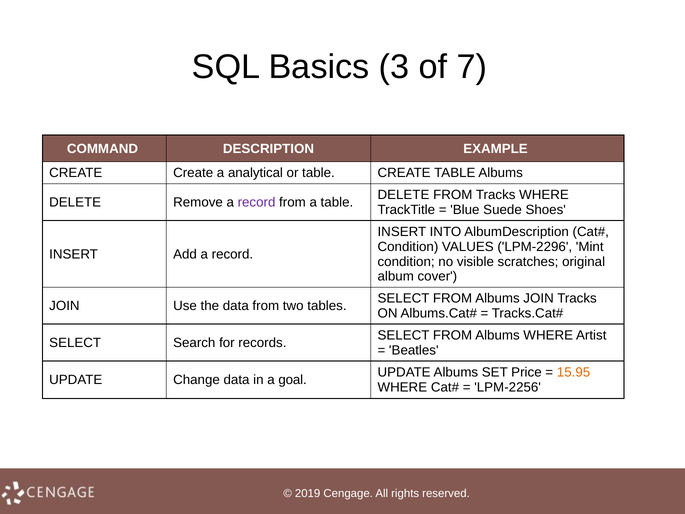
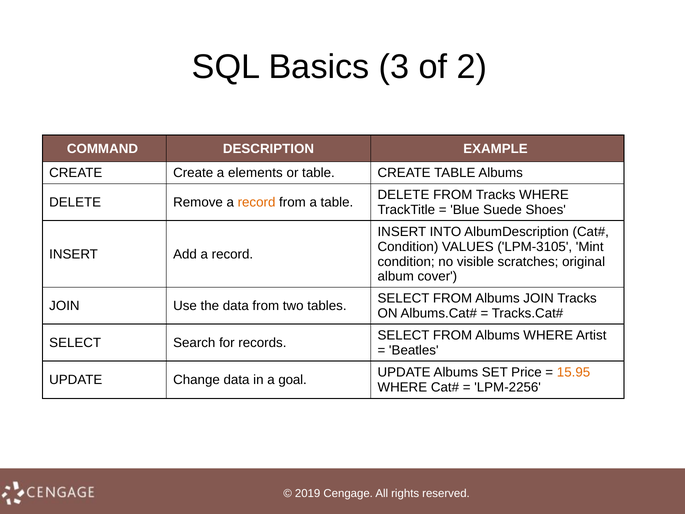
7: 7 -> 2 (472, 67)
analytical: analytical -> elements (255, 173)
record colour: purple -> orange (257, 202)
LPM-2296: LPM-2296 -> LPM-3105 (535, 247)
